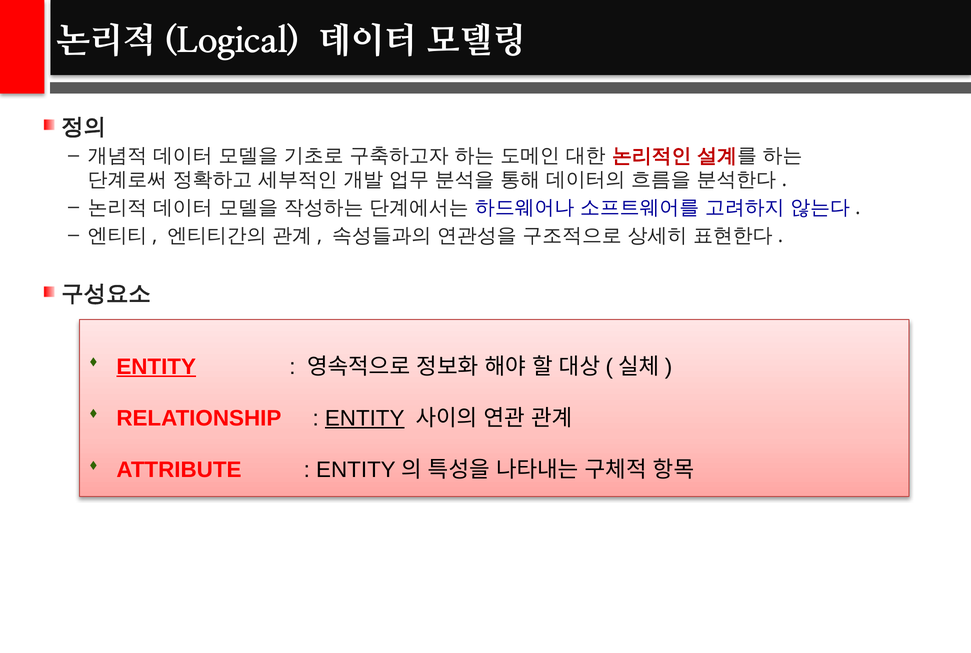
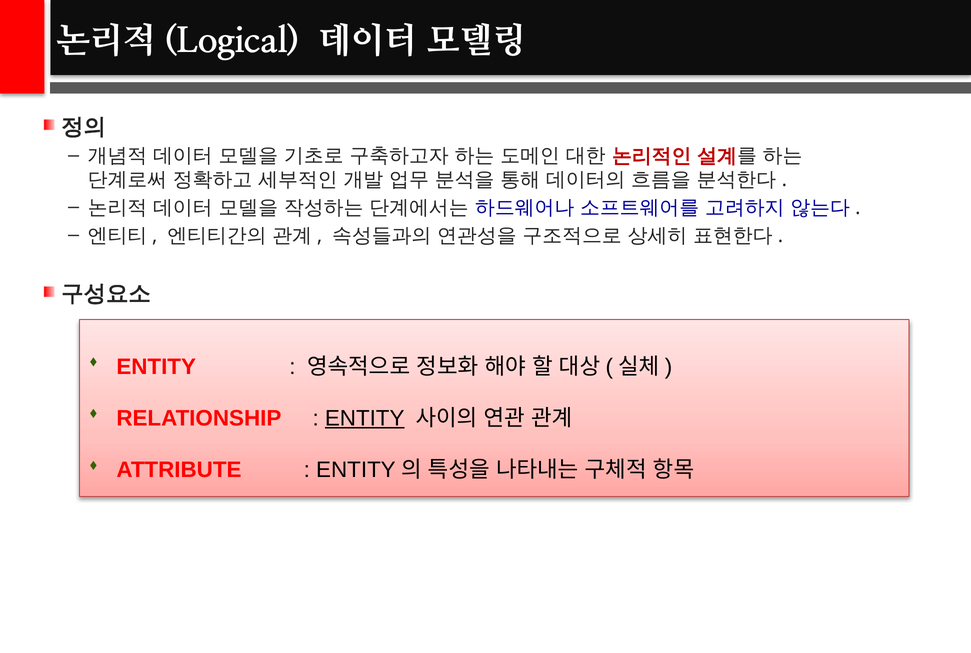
ENTITY underline: present -> none (156, 367)
